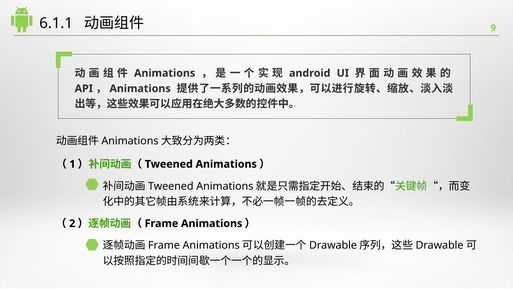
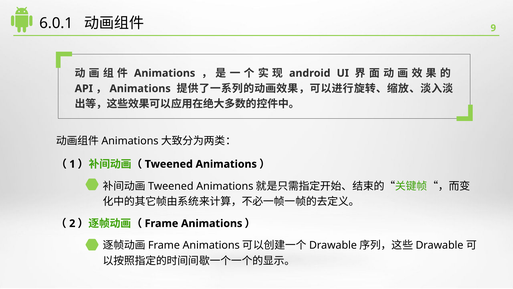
6.1.1: 6.1.1 -> 6.0.1 (56, 23)
